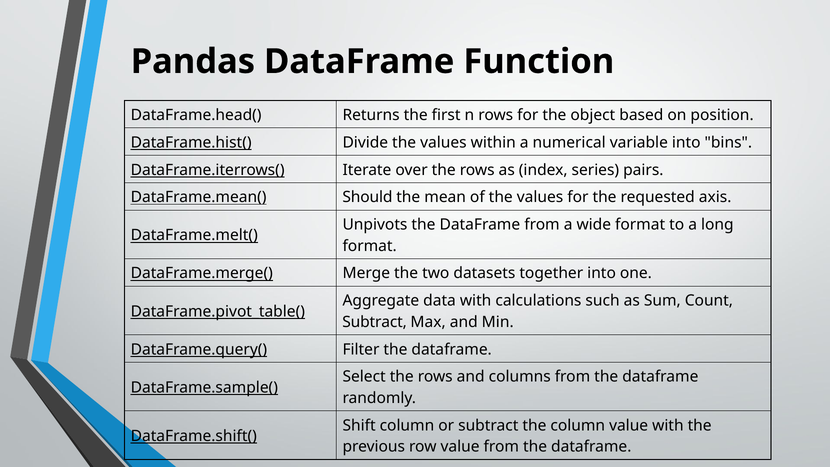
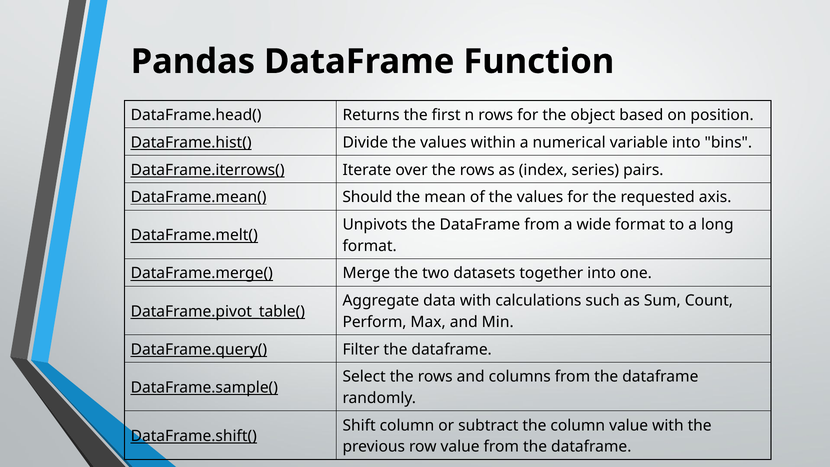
Subtract: Subtract -> Perform (375, 322)
